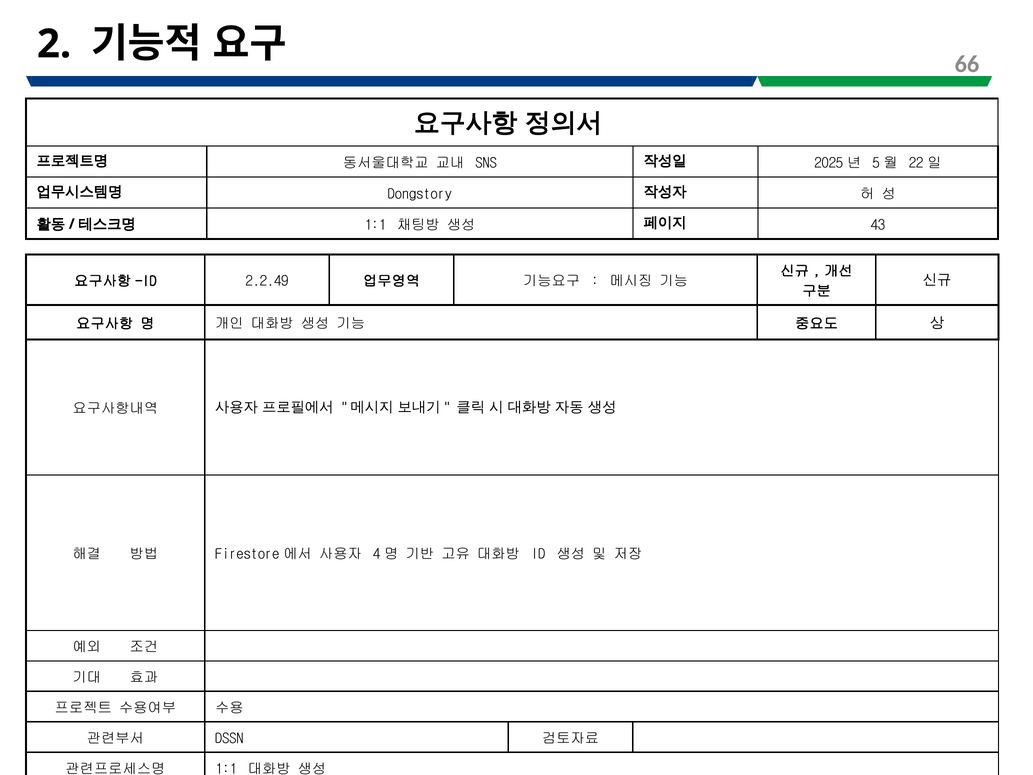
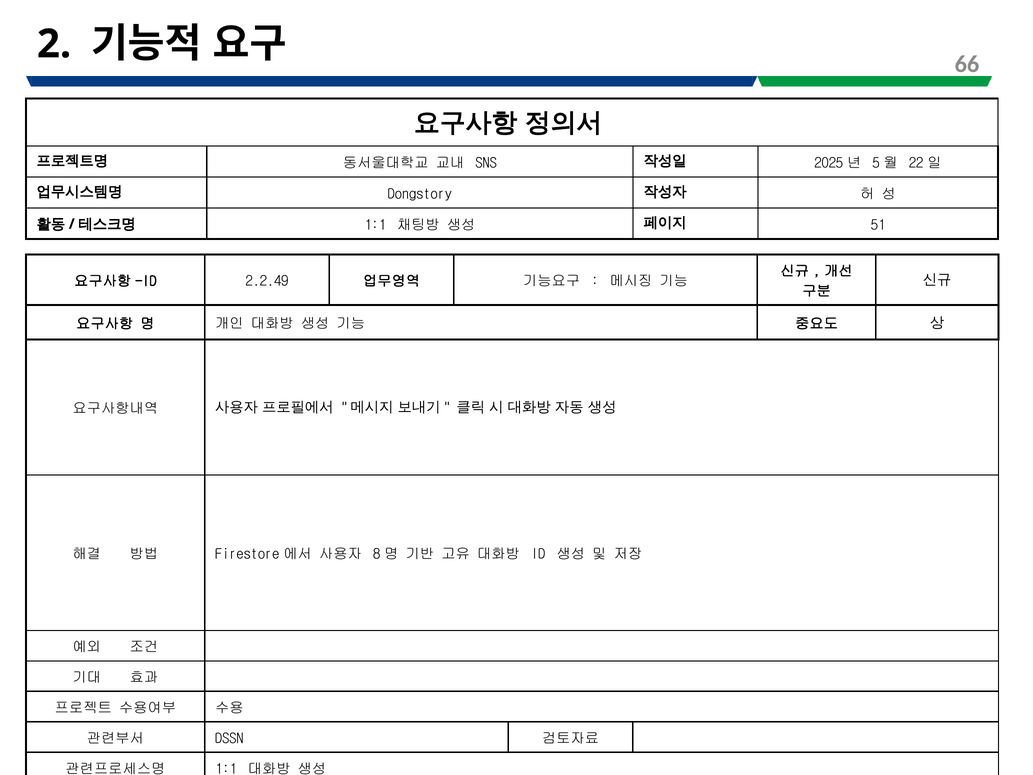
43: 43 -> 51 (878, 225)
4: 4 -> 8 (377, 554)
